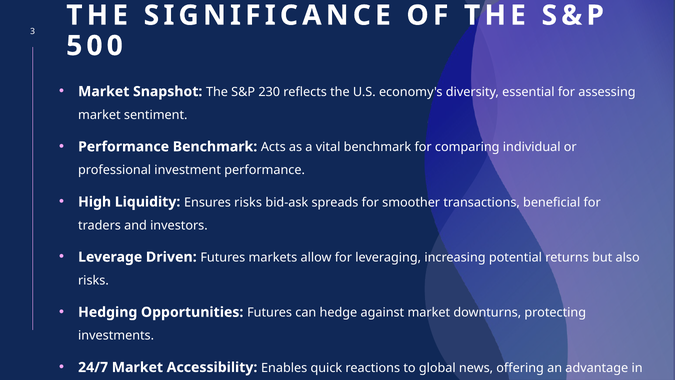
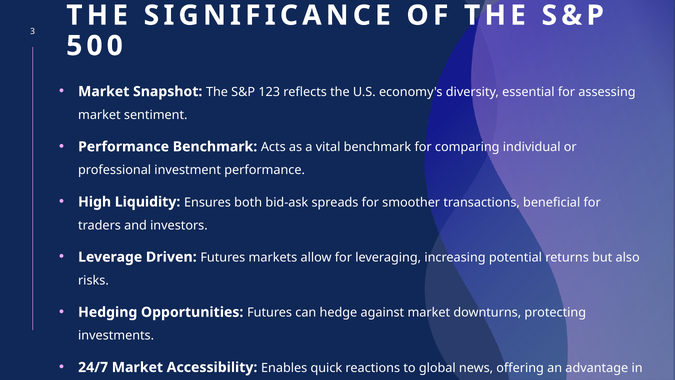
230: 230 -> 123 (269, 92)
Ensures risks: risks -> both (248, 202)
